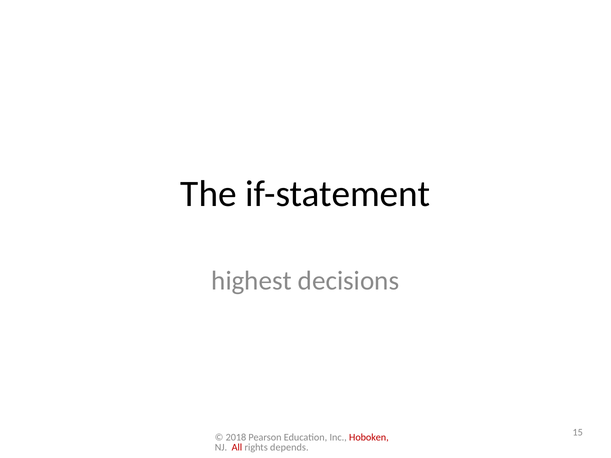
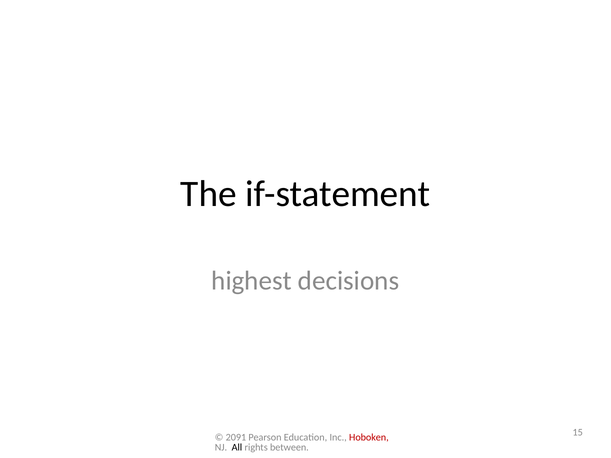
2018: 2018 -> 2091 (236, 438)
All colour: red -> black (237, 448)
depends: depends -> between (289, 448)
